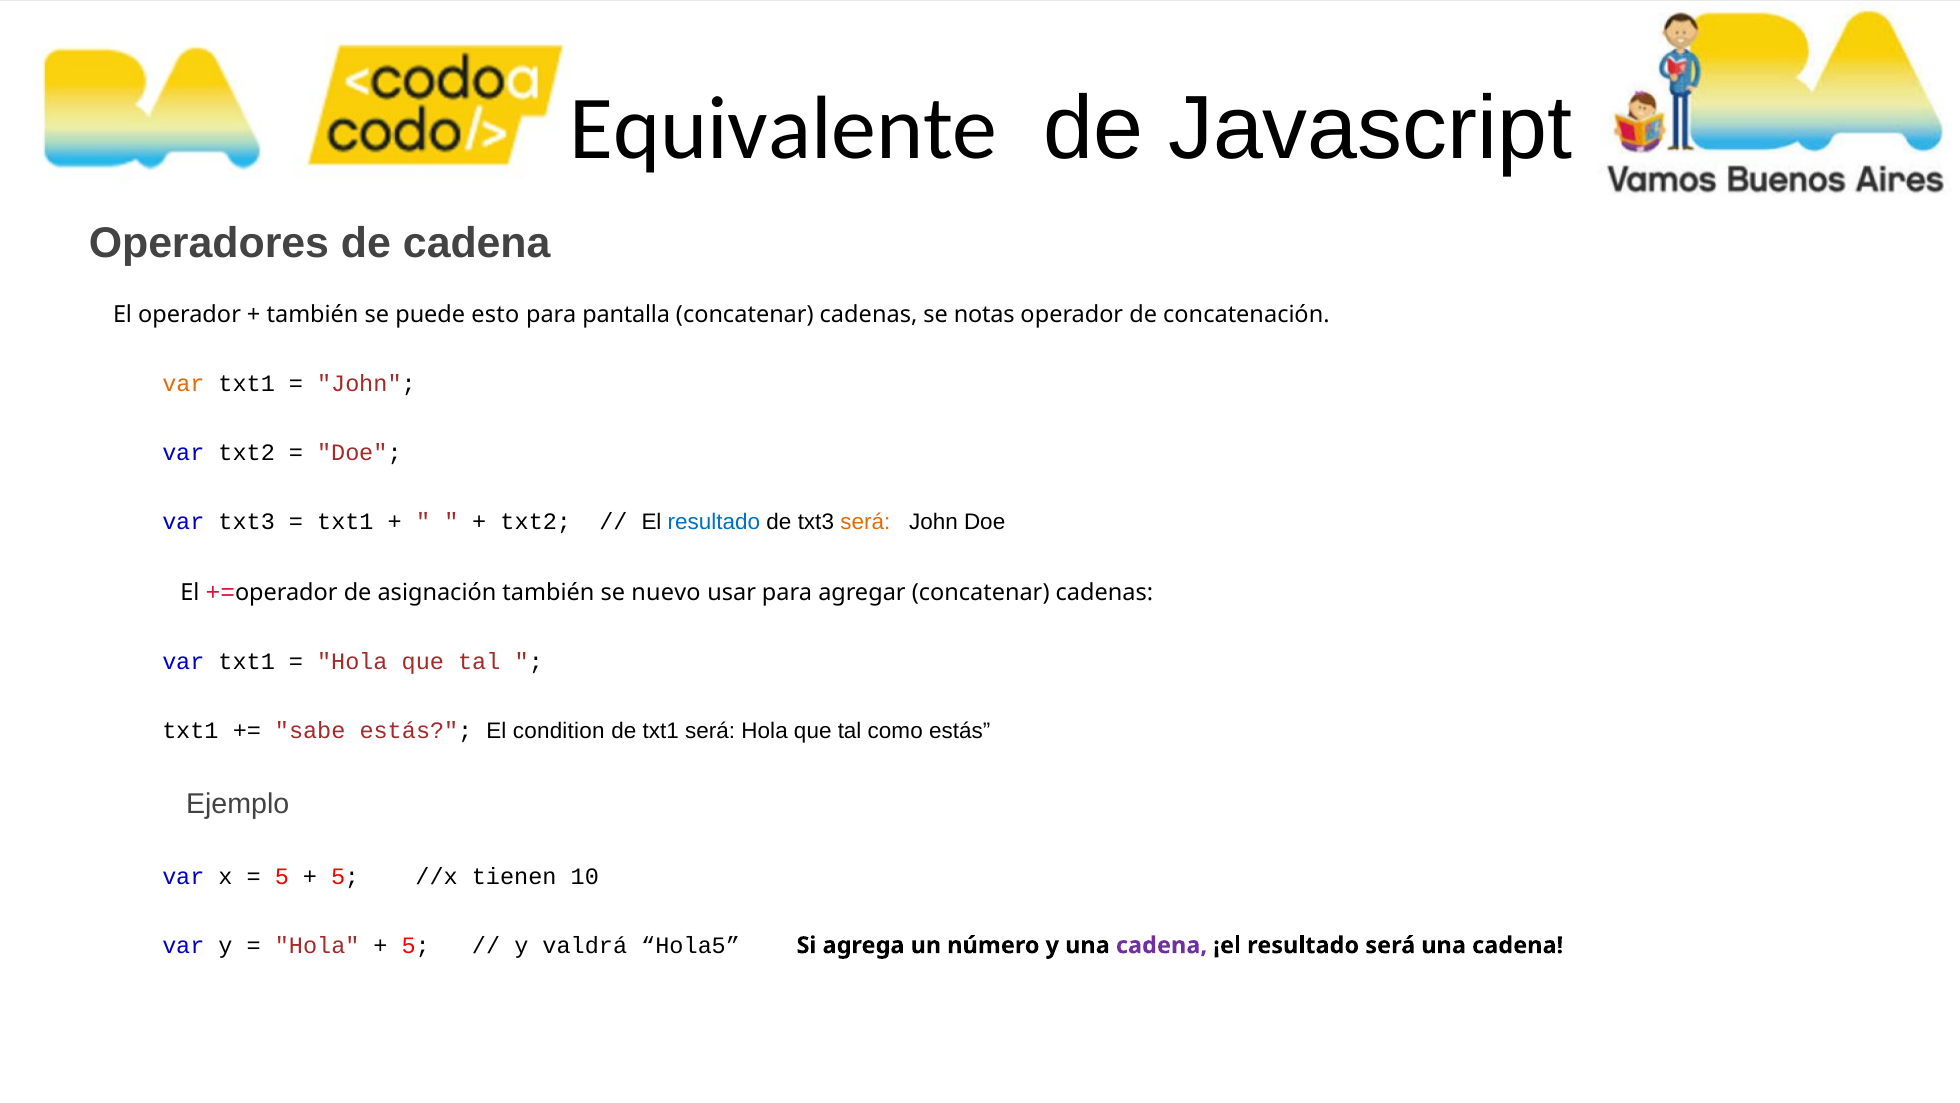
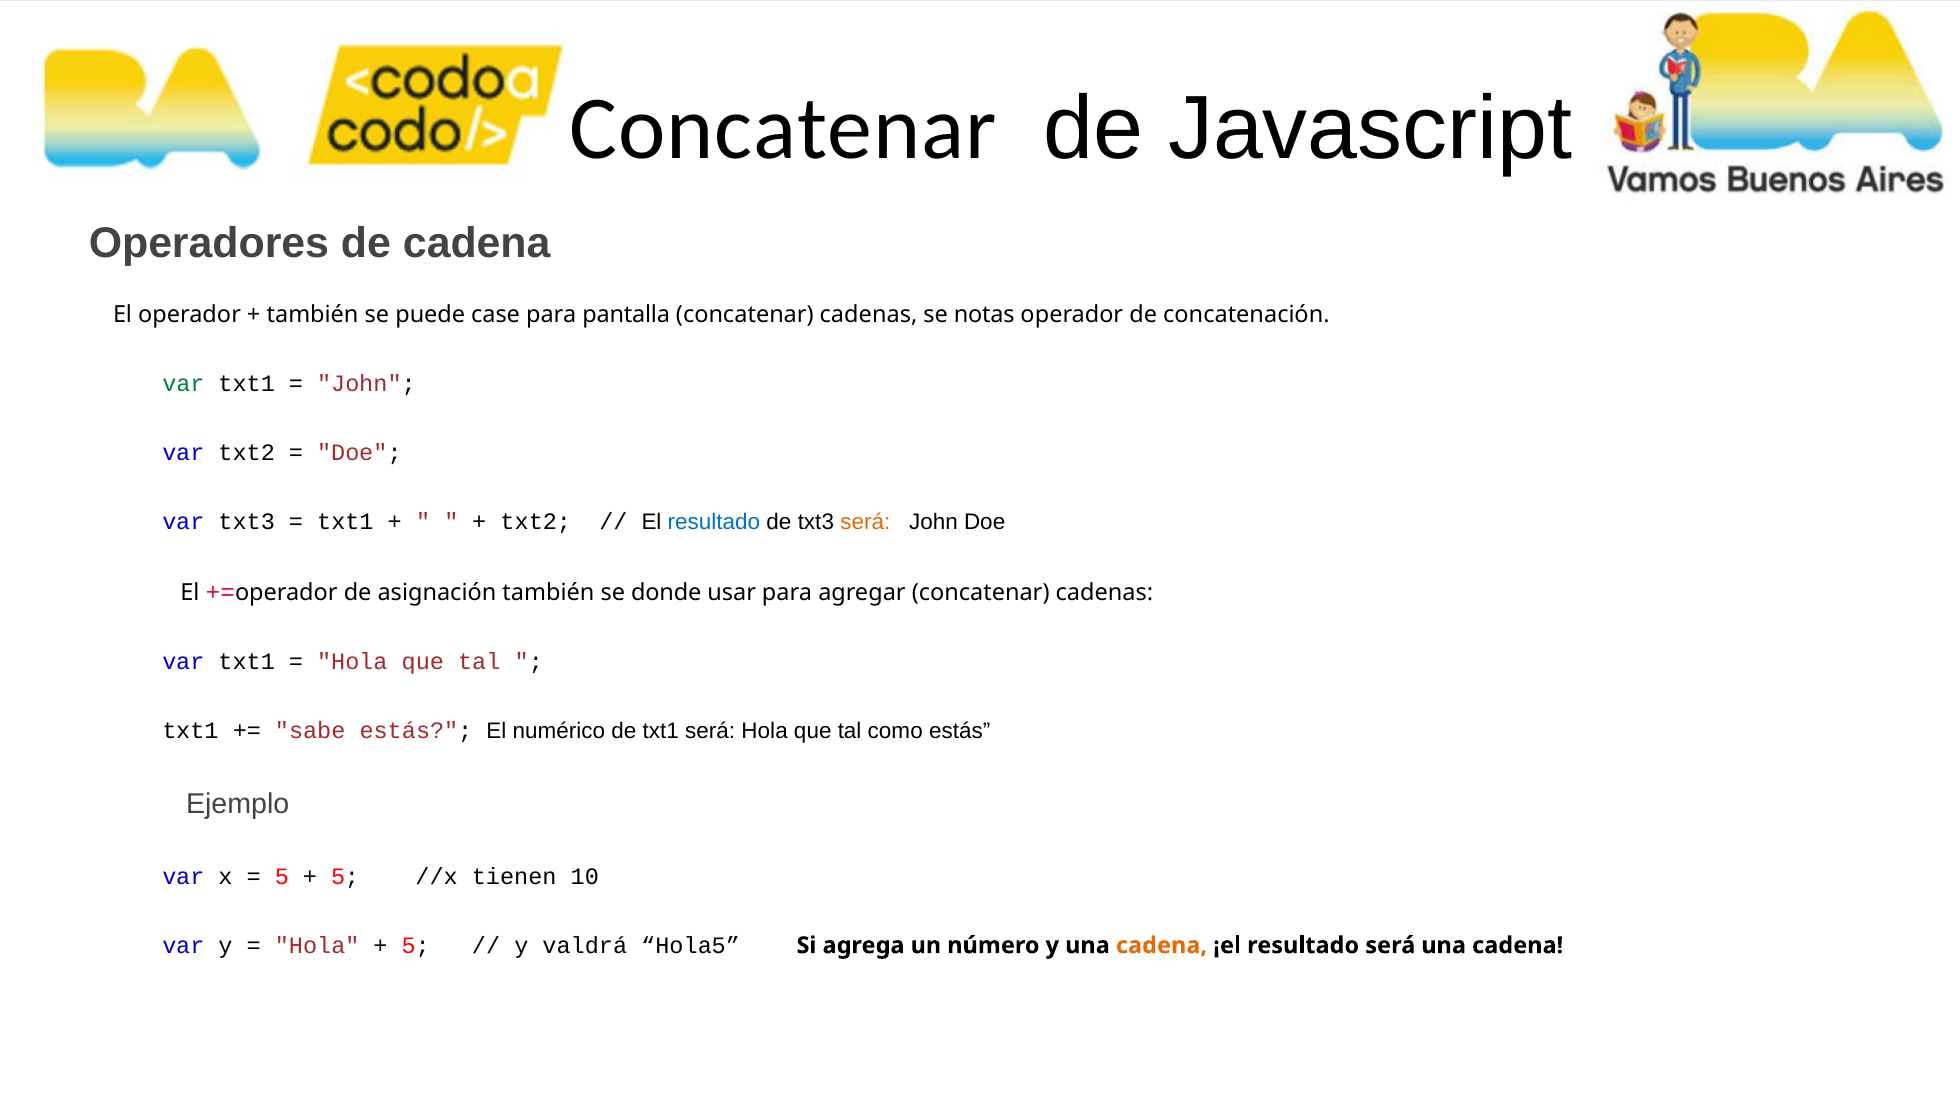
Equivalente: Equivalente -> Concatenar (783, 128)
esto: esto -> case (496, 314)
var colour: orange -> green (183, 383)
nuevo: nuevo -> donde (666, 592)
condition: condition -> numérico (559, 731)
cadena colour: purple -> orange (1161, 945)
